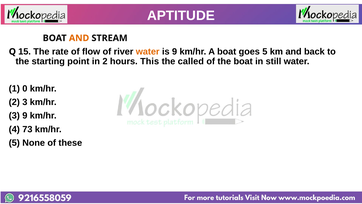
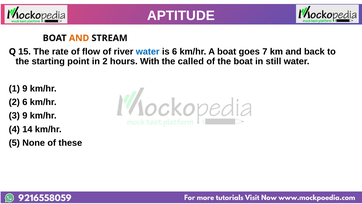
water colour: orange -> blue (148, 52)
is 9: 9 -> 6 (175, 52)
goes 5: 5 -> 7 (265, 52)
This: This -> With (150, 61)
0: 0 -> 9 (25, 88)
2 3: 3 -> 6 (25, 102)
73: 73 -> 14 (27, 129)
